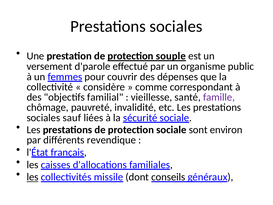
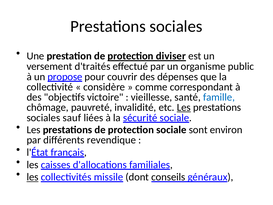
souple: souple -> diviser (171, 56)
d'parole: d'parole -> d'traités (93, 66)
femmes: femmes -> propose (65, 77)
familial: familial -> victoire (105, 97)
famille colour: purple -> blue (219, 97)
Les underline: none -> present (184, 107)
